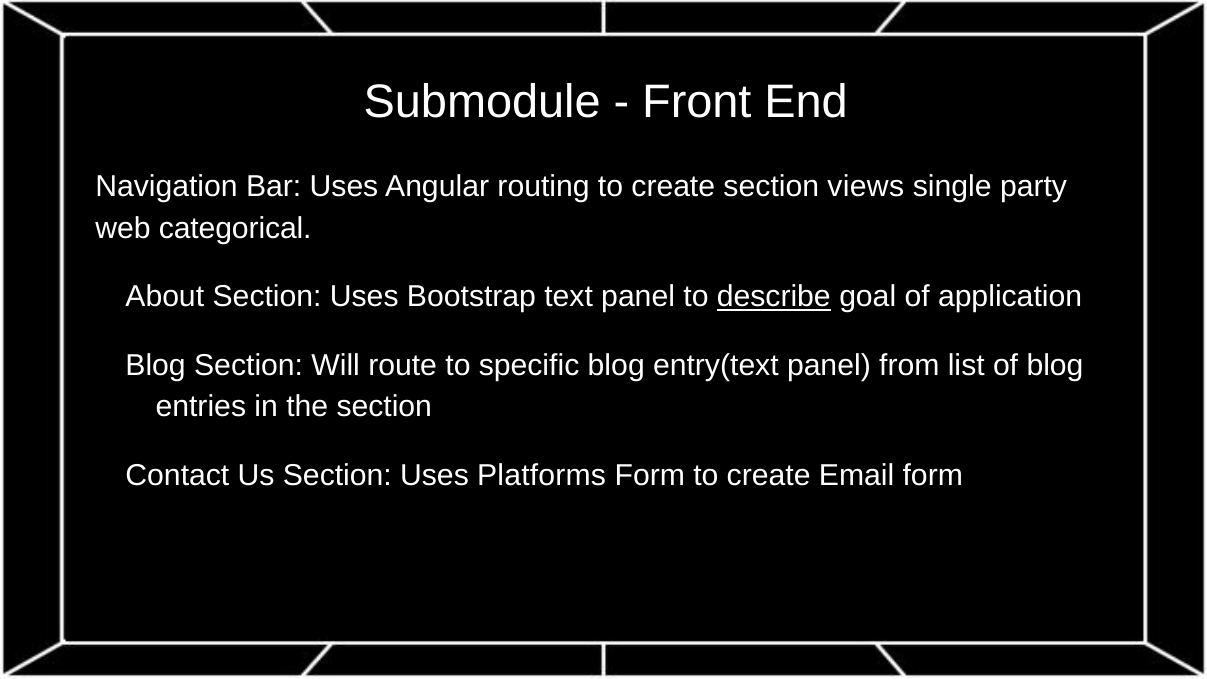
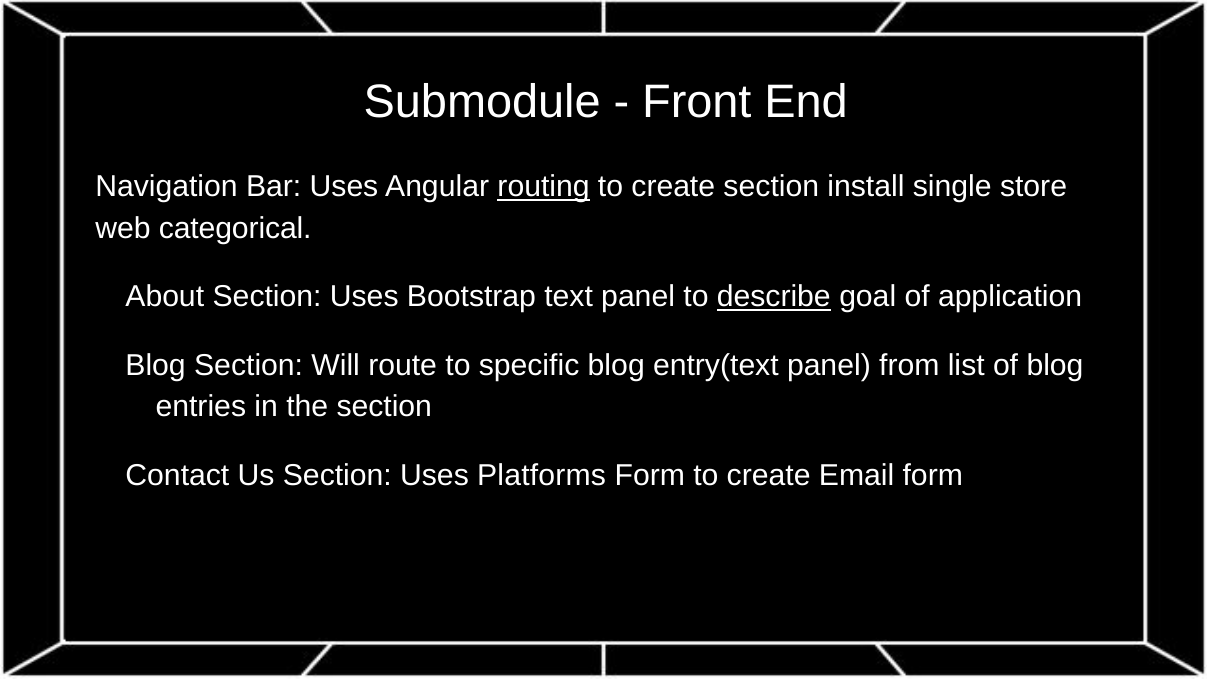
routing underline: none -> present (544, 187)
views: views -> install (866, 187)
party: party -> store (1034, 187)
